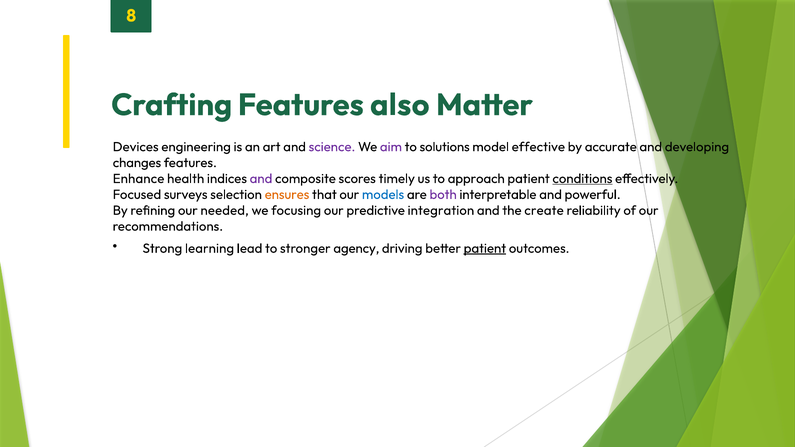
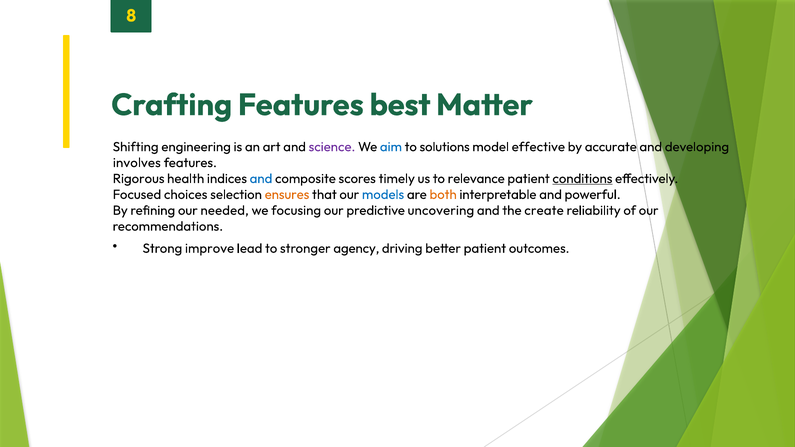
also: also -> best (400, 105)
Devices: Devices -> Shifting (136, 147)
aim colour: purple -> blue (391, 147)
changes: changes -> involves (137, 163)
Enhance: Enhance -> Rigorous (139, 179)
and colour: purple -> blue (261, 179)
approach: approach -> relevance (476, 179)
surveys: surveys -> choices (186, 195)
both colour: purple -> orange (443, 195)
integration: integration -> uncovering (441, 211)
learning: learning -> improve (210, 249)
patient underline: present -> none (485, 249)
